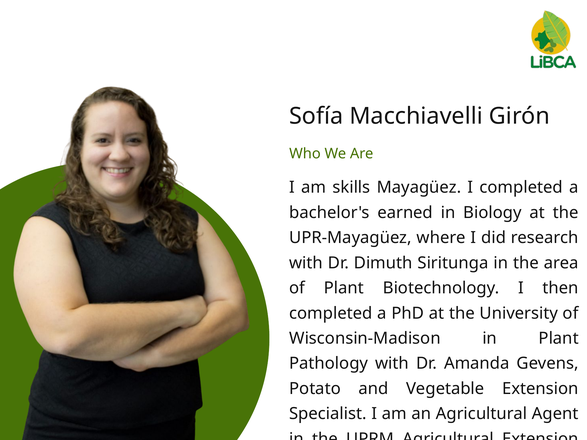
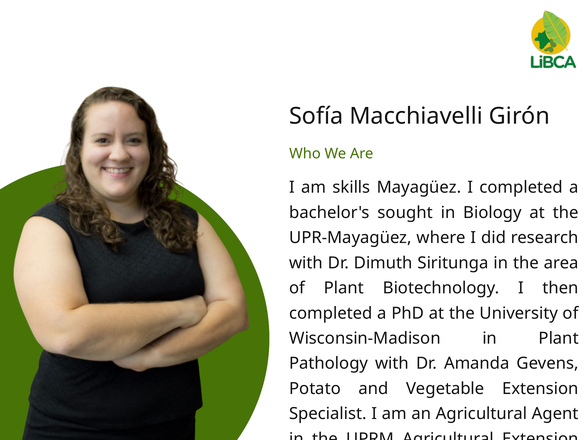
earned: earned -> sought (405, 213)
